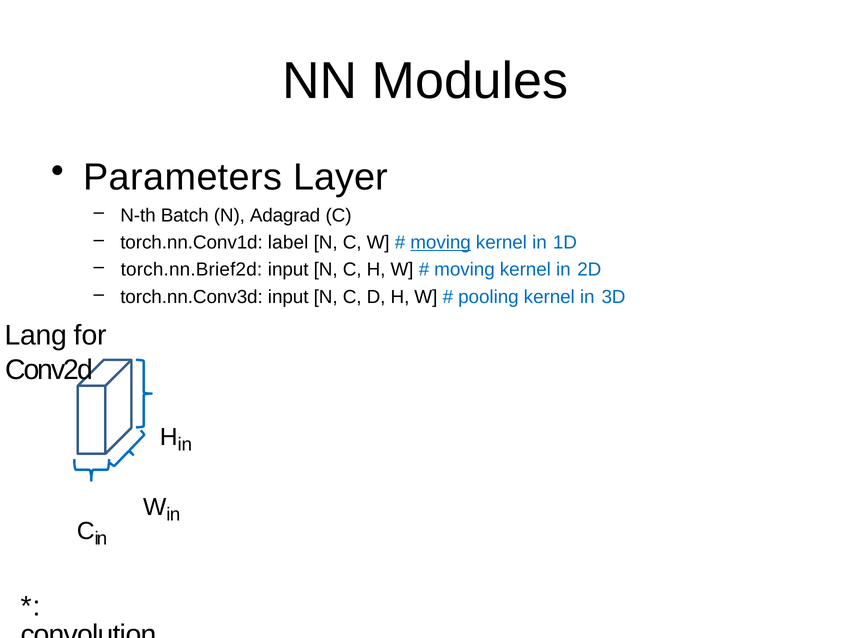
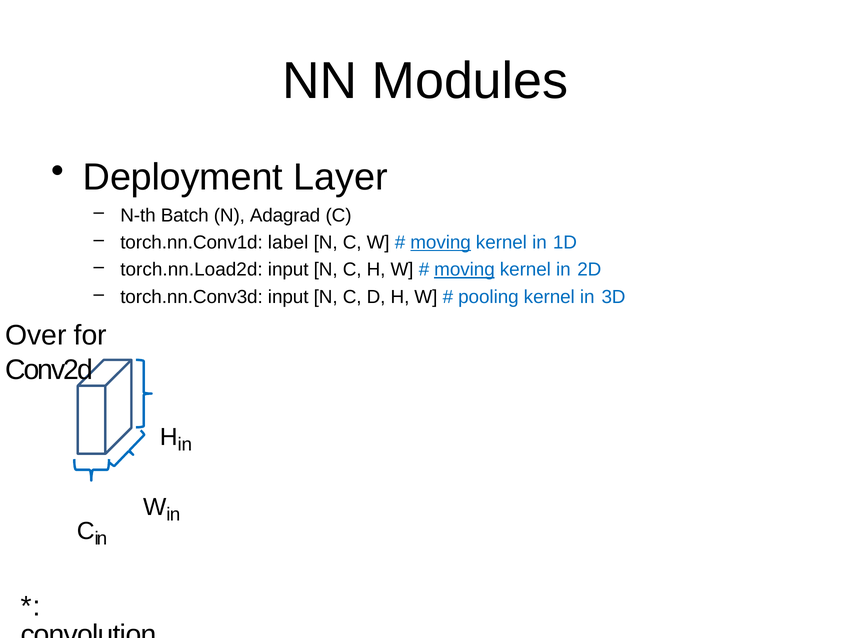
Parameters: Parameters -> Deployment (183, 177)
torch.nn.Brief2d: torch.nn.Brief2d -> torch.nn.Load2d (191, 270)
moving underline: none -> present (465, 270)
Lang: Lang -> Over (36, 336)
